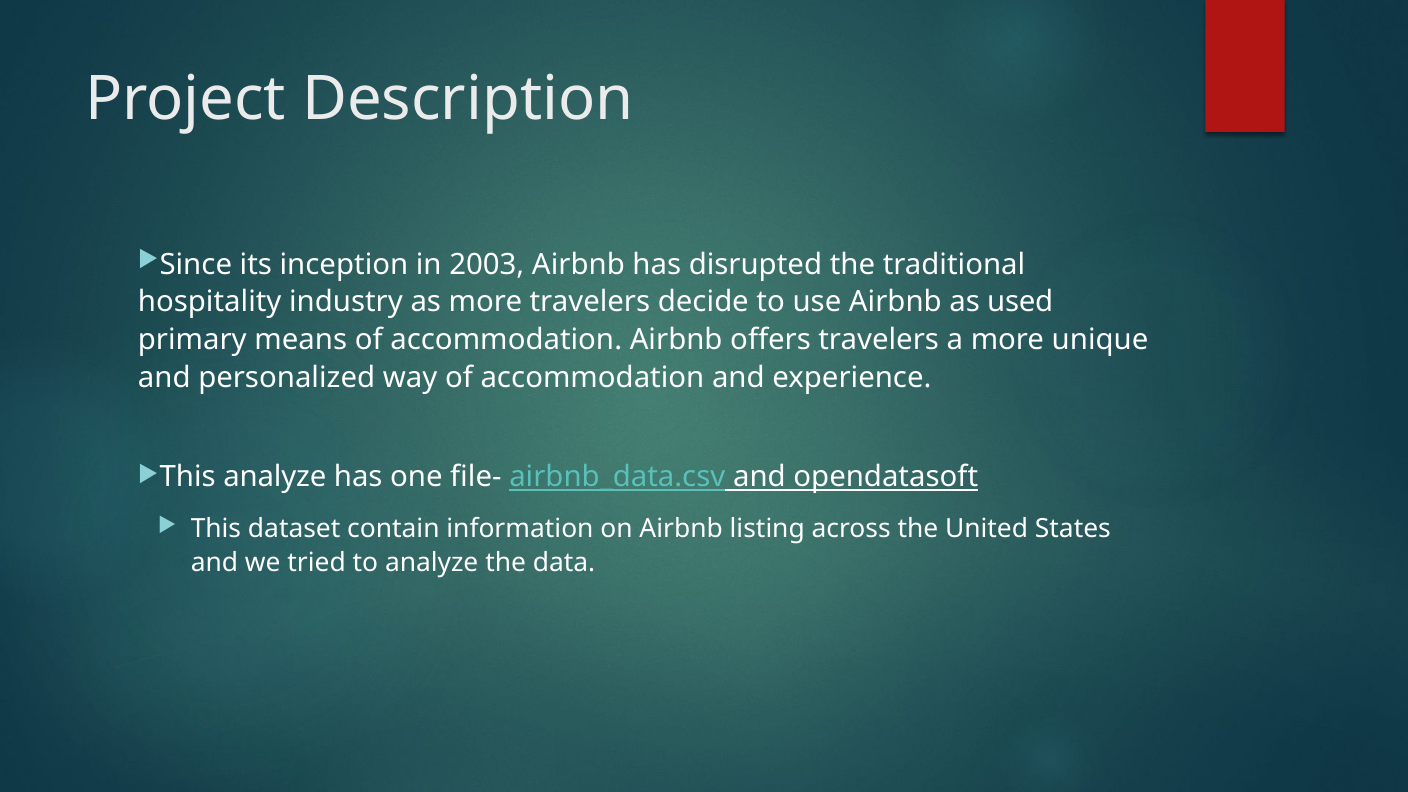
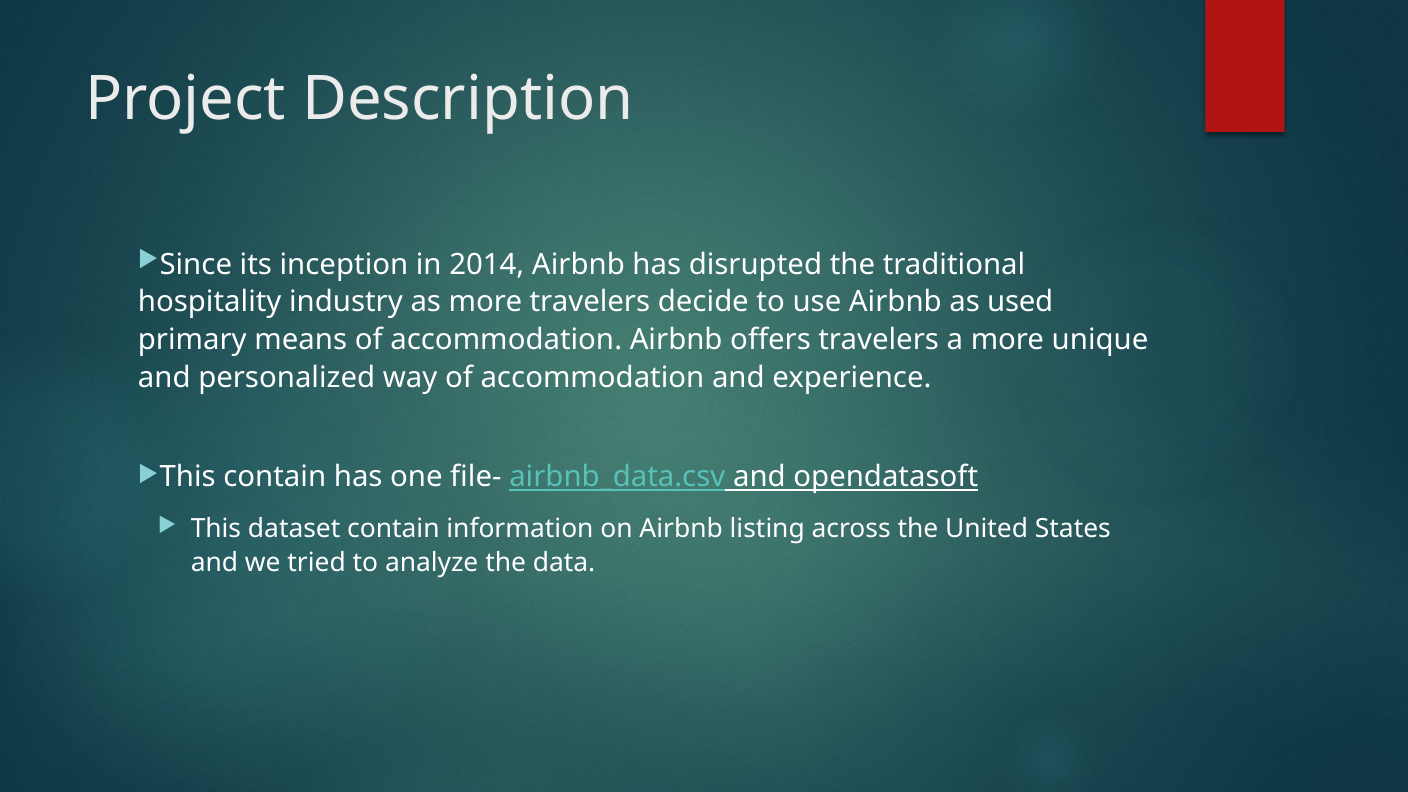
2003: 2003 -> 2014 (487, 265)
analyze: analyze -> contain (275, 477)
